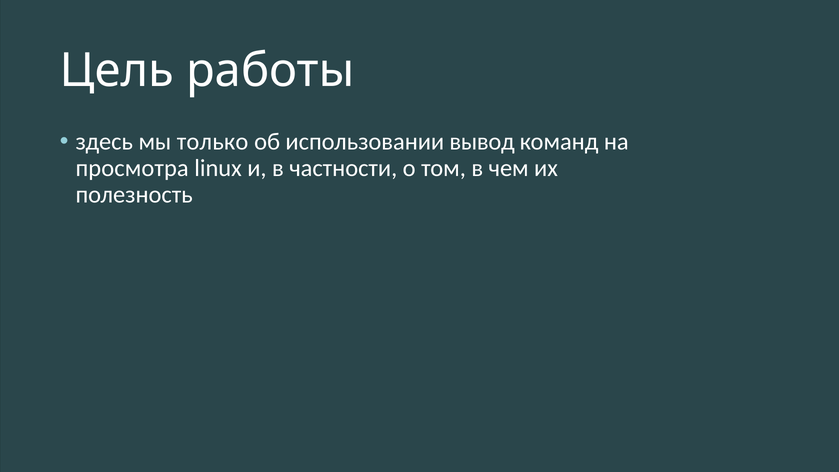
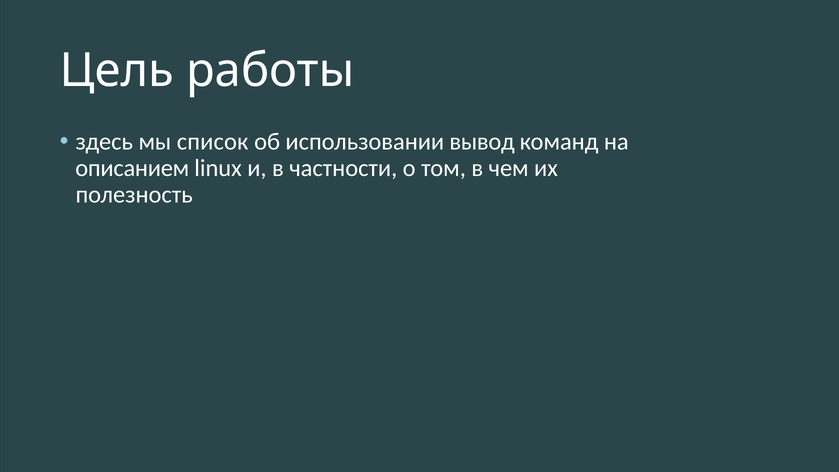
только: только -> список (213, 142)
просмотра: просмотра -> описанием (132, 168)
